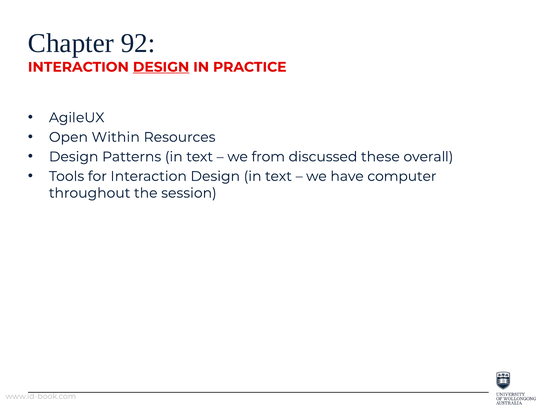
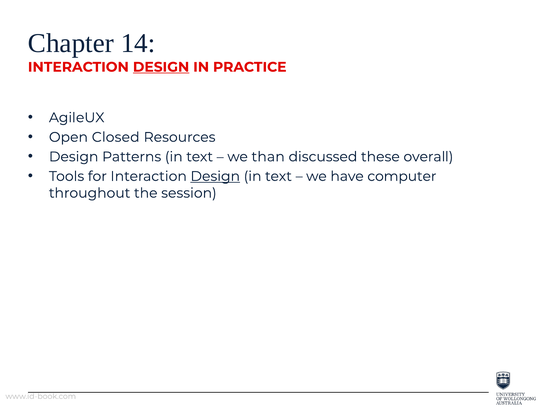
92: 92 -> 14 (138, 43)
Within: Within -> Closed (116, 137)
from: from -> than (268, 157)
Design underline: none -> present (215, 176)
